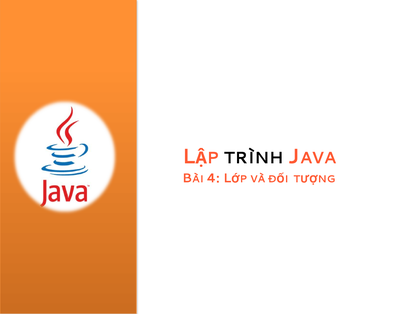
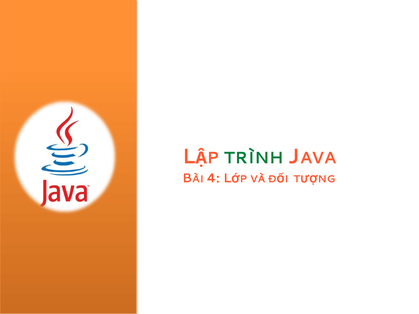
TRÌNH colour: black -> green (254, 158)
